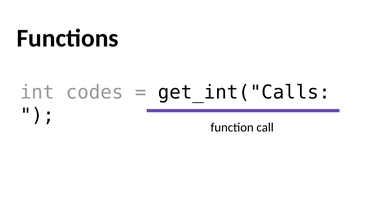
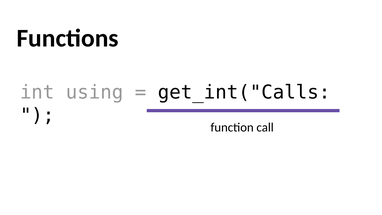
codes: codes -> using (95, 92)
